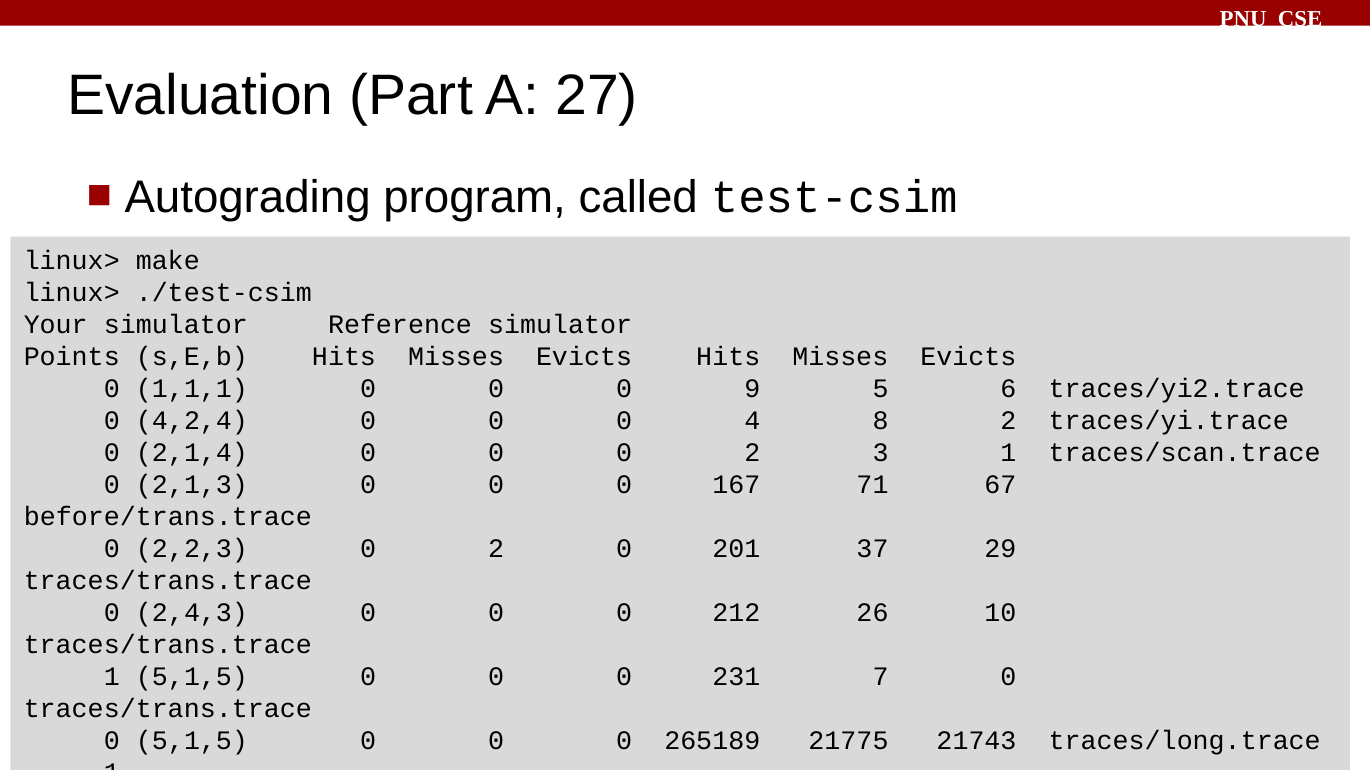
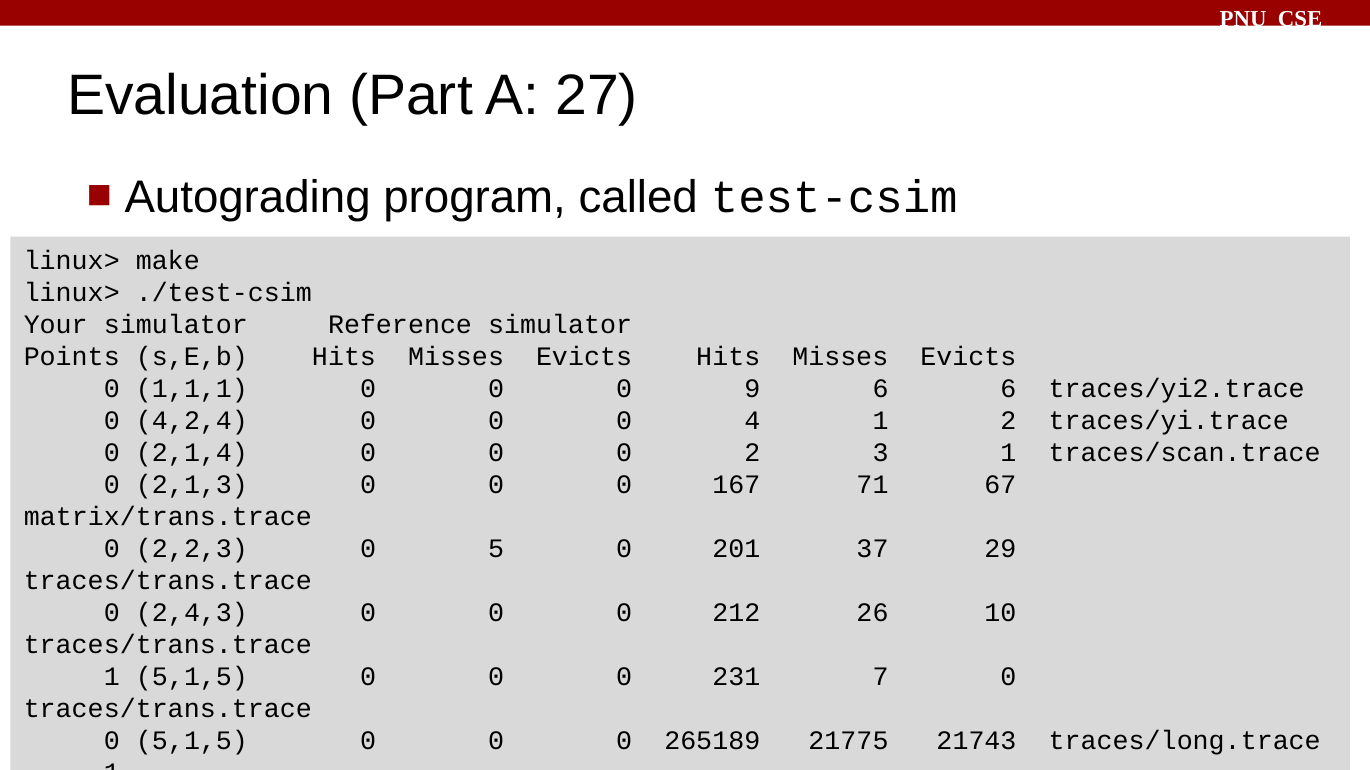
9 5: 5 -> 6 (880, 389)
4 8: 8 -> 1 (880, 421)
before/trans.trace: before/trans.trace -> matrix/trans.trace (168, 517)
2,2,3 0 2: 2 -> 5 (496, 549)
